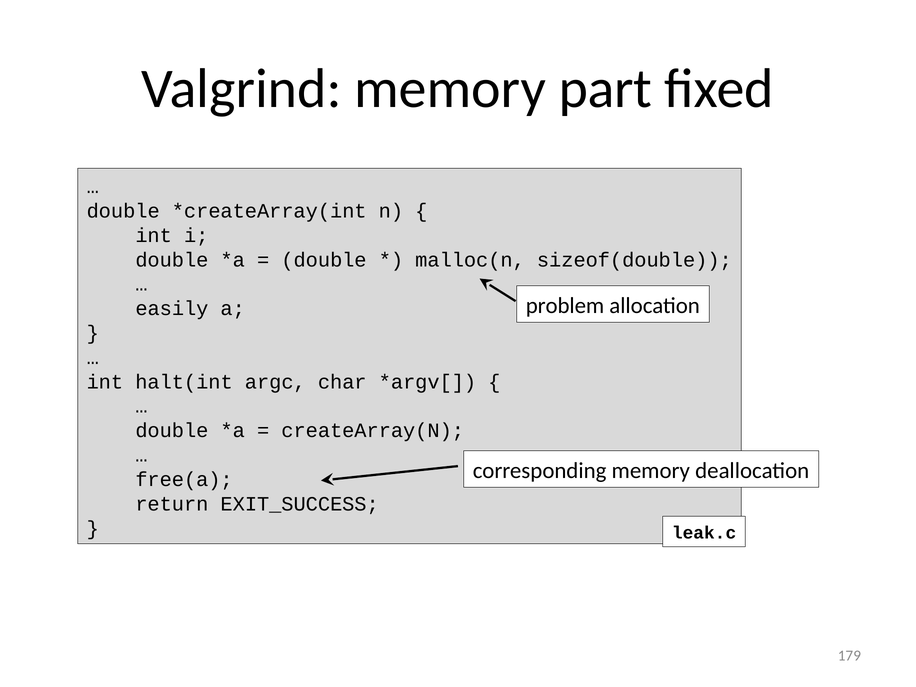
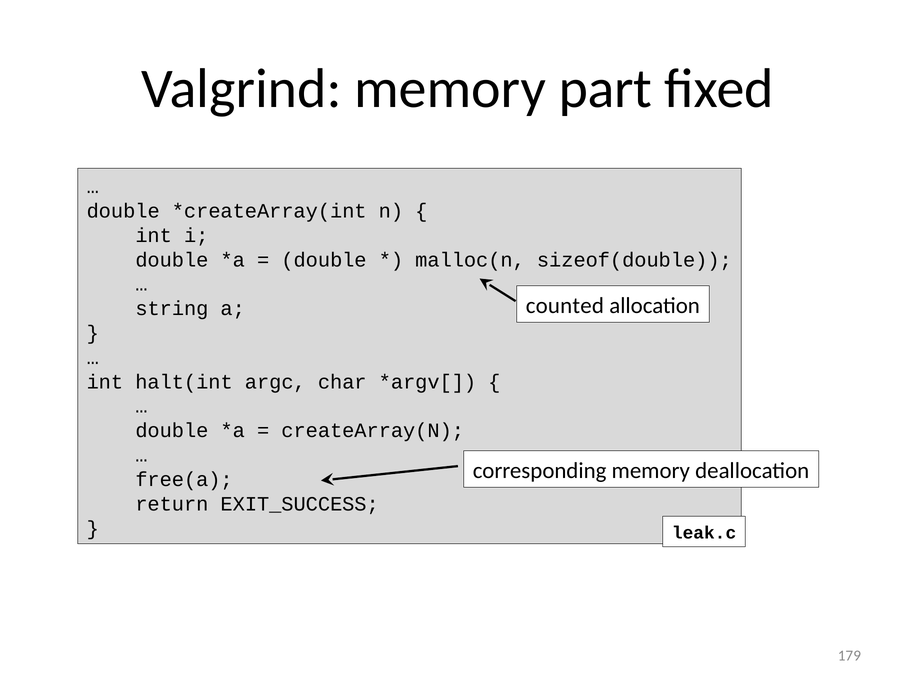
problem: problem -> counted (565, 306)
easily: easily -> string (172, 309)
